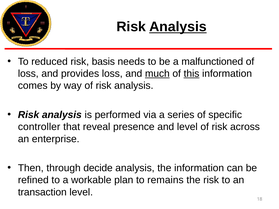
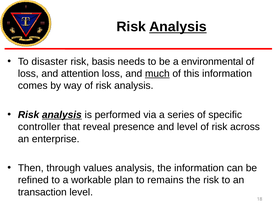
reduced: reduced -> disaster (49, 62)
malfunctioned: malfunctioned -> environmental (212, 62)
provides: provides -> attention (80, 74)
this underline: present -> none (191, 74)
analysis underline: none -> present (62, 115)
decide: decide -> values (98, 168)
